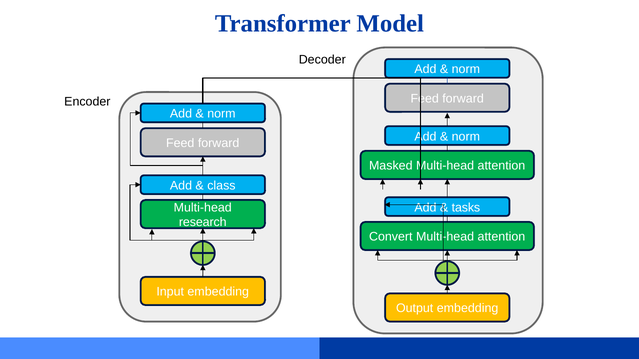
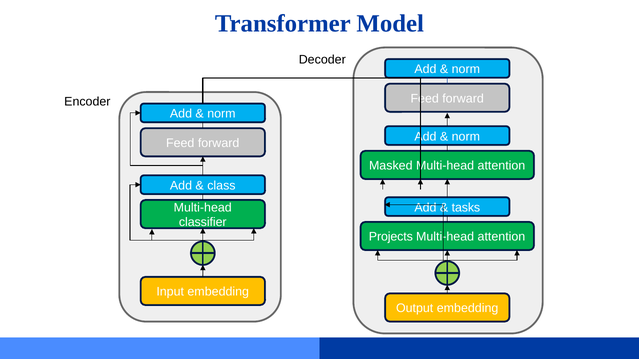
research: research -> classifier (203, 223)
Convert: Convert -> Projects (391, 237)
